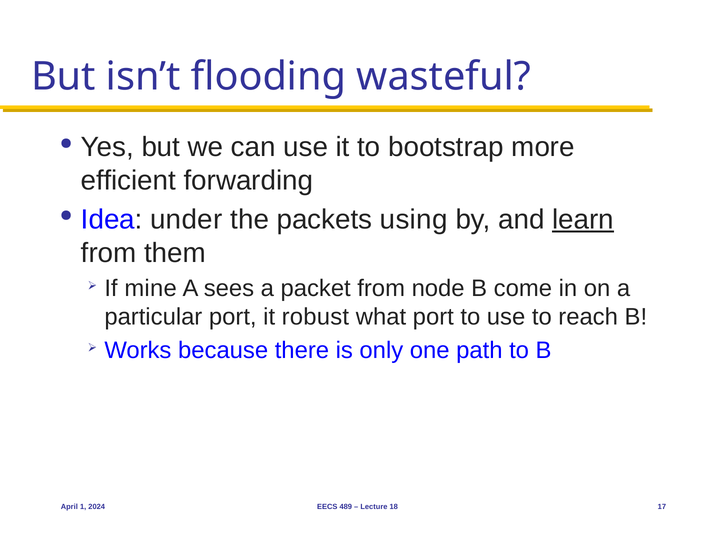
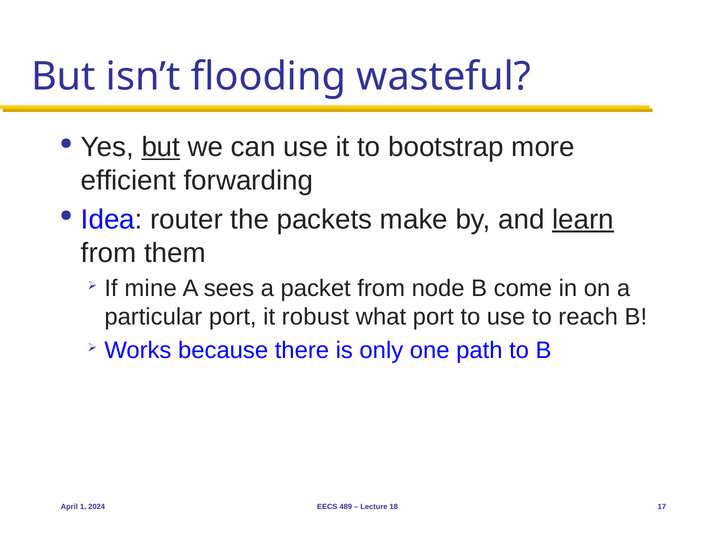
but underline: none -> present (161, 147)
under: under -> router (187, 220)
using: using -> make (414, 220)
